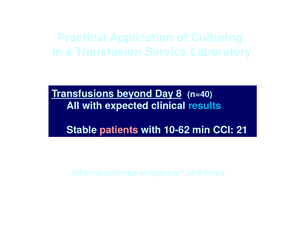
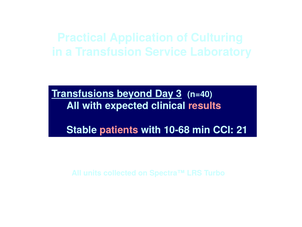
8: 8 -> 3 (179, 94)
results colour: light blue -> pink (205, 106)
10-62: 10-62 -> 10-68 (177, 130)
